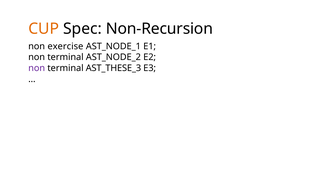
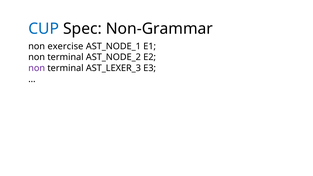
CUP colour: orange -> blue (44, 29)
Non-Recursion: Non-Recursion -> Non-Grammar (159, 29)
AST_THESE_3: AST_THESE_3 -> AST_LEXER_3 (113, 68)
